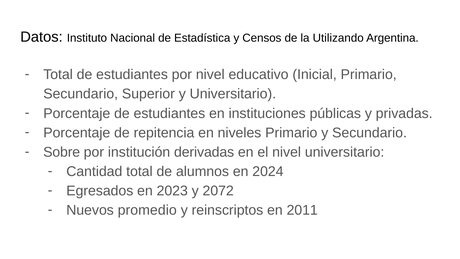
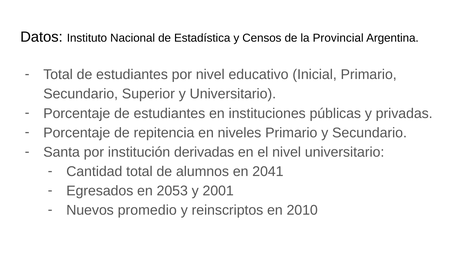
Utilizando: Utilizando -> Provincial (338, 38)
Sobre: Sobre -> Santa (62, 152)
2024: 2024 -> 2041 (268, 171)
2023: 2023 -> 2053 (172, 191)
2072: 2072 -> 2001 (218, 191)
2011: 2011 -> 2010 (302, 210)
